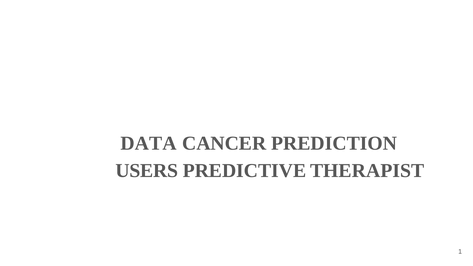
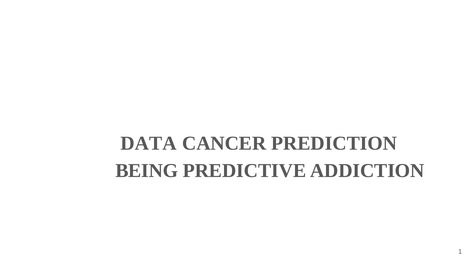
USERS: USERS -> BEING (147, 171)
THERAPIST: THERAPIST -> ADDICTION (367, 171)
